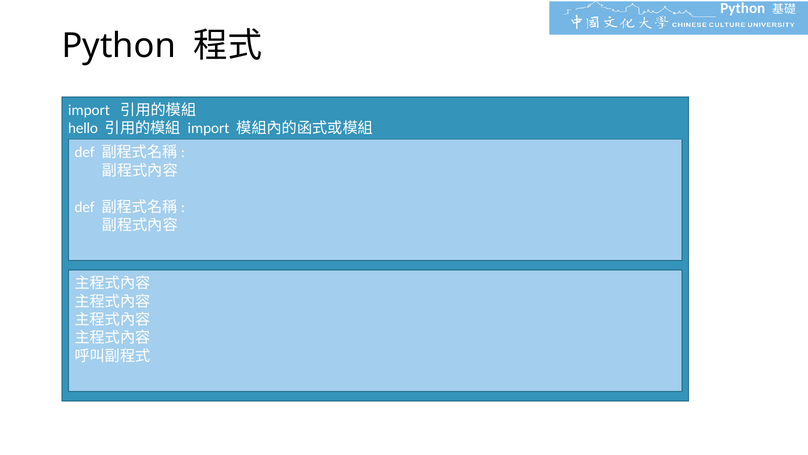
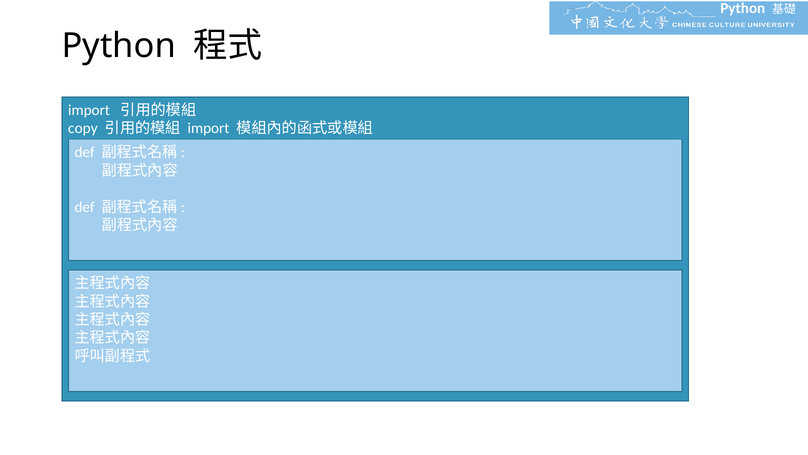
hello: hello -> copy (83, 128)
